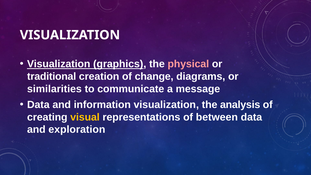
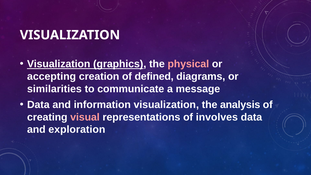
traditional: traditional -> accepting (52, 76)
change: change -> defined (154, 76)
visual colour: yellow -> pink (85, 117)
between: between -> involves (217, 117)
